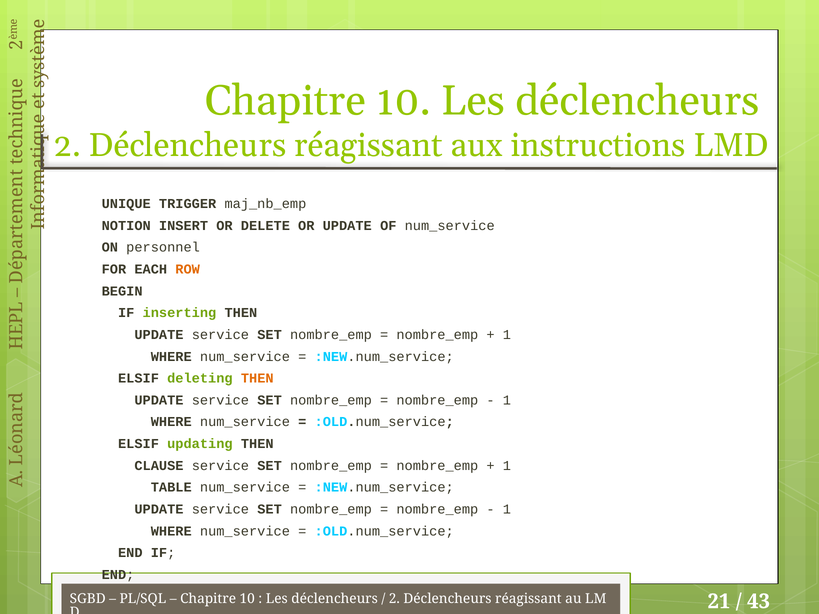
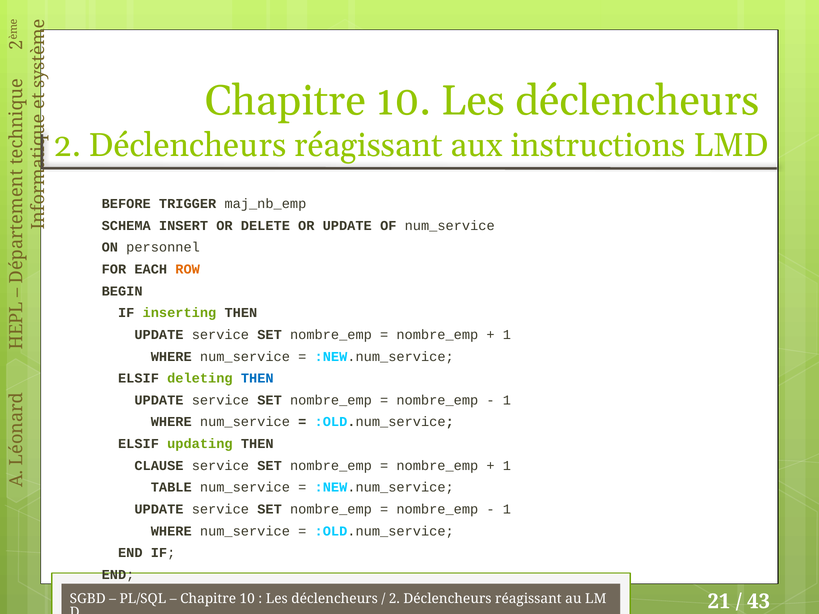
UNIQUE: UNIQUE -> BEFORE (126, 204)
NOTION: NOTION -> SCHEMA (126, 226)
THEN colour: orange -> blue (257, 378)
